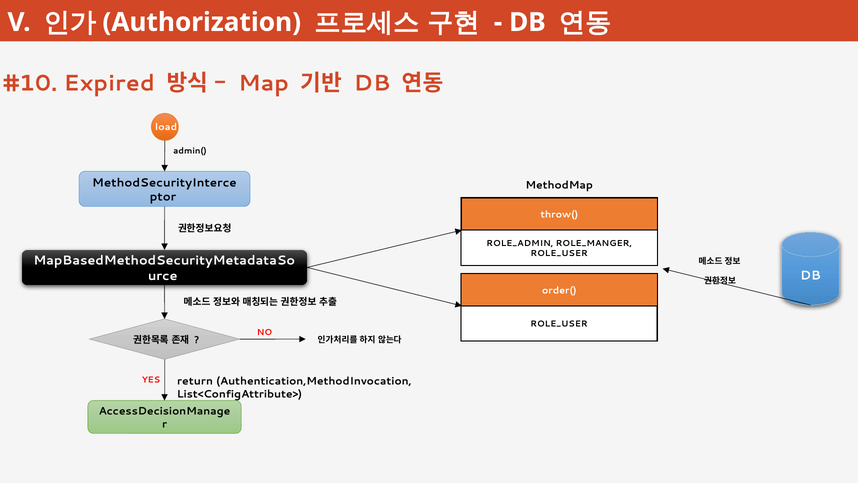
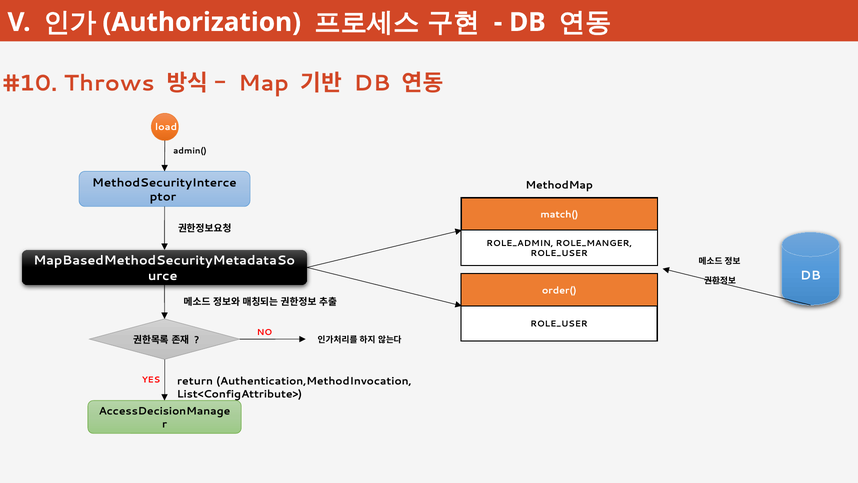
Expired: Expired -> Throws (109, 83)
throw(: throw( -> match( (559, 214)
